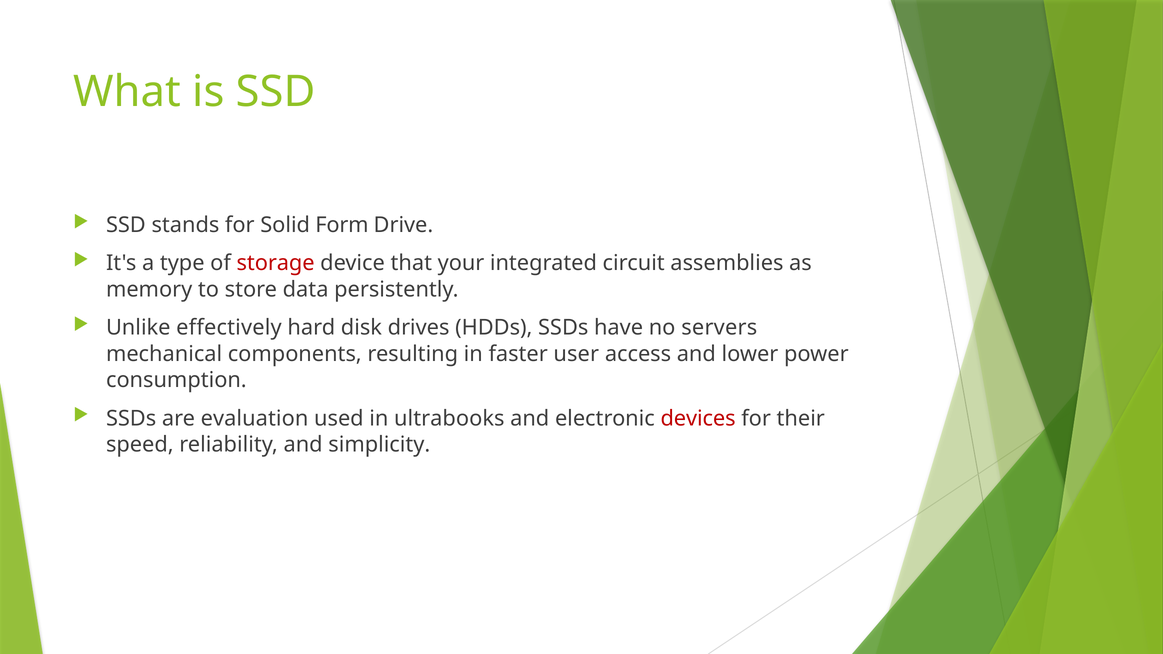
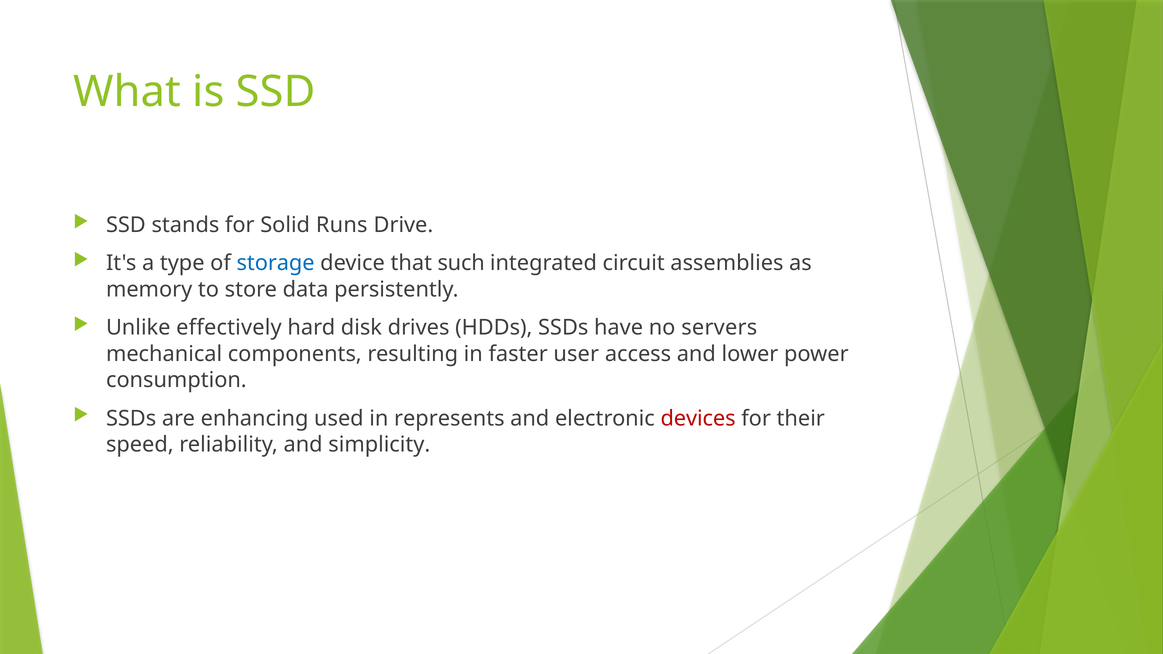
Form: Form -> Runs (342, 225)
storage colour: red -> blue (276, 263)
your: your -> such (461, 263)
evaluation: evaluation -> enhancing (255, 418)
ultrabooks: ultrabooks -> represents (449, 418)
